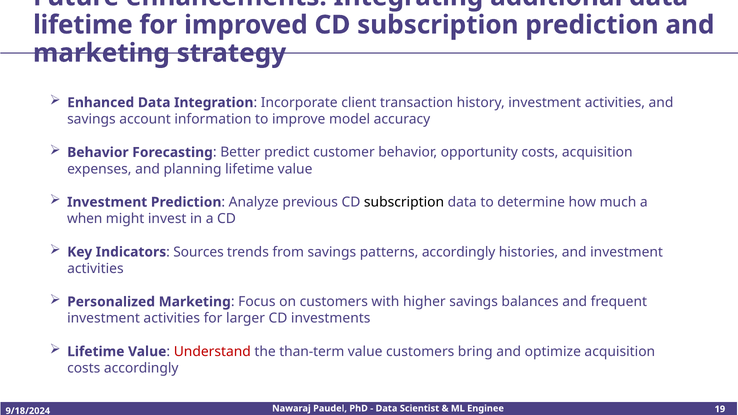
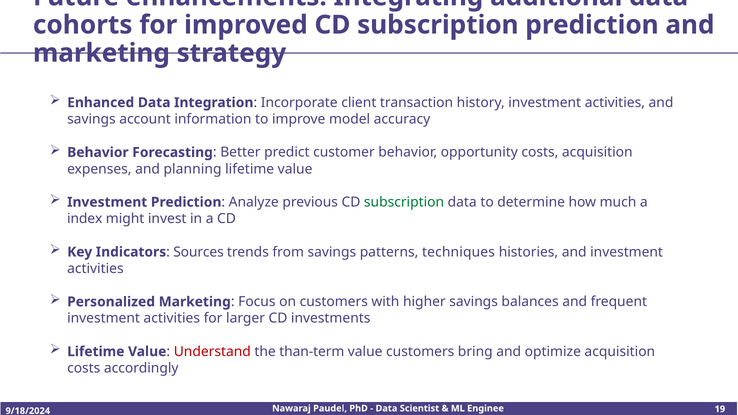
lifetime: lifetime -> cohorts (83, 25)
subscription colour: black -> green (404, 202)
when: when -> index (85, 219)
patterns accordingly: accordingly -> techniques (458, 252)
